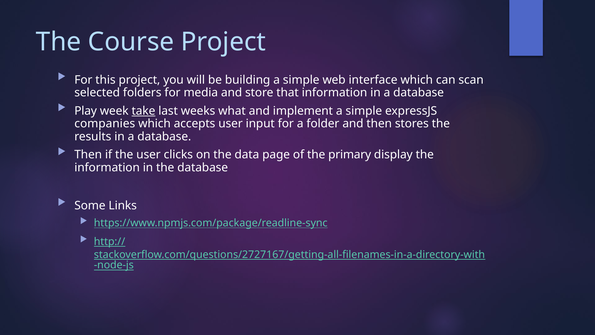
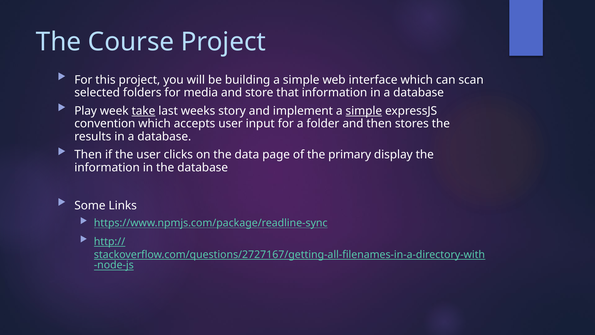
what: what -> story (232, 111)
simple underline: none -> present (364, 111)
companies: companies -> convention (105, 124)
